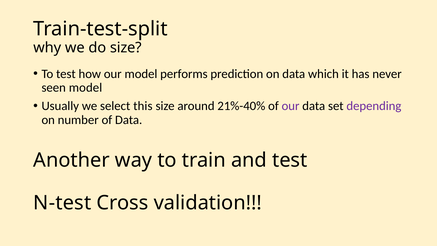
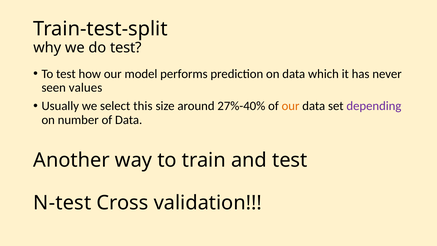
do size: size -> test (126, 48)
seen model: model -> values (86, 88)
21%-40%: 21%-40% -> 27%-40% (241, 106)
our colour: purple -> orange (291, 106)
